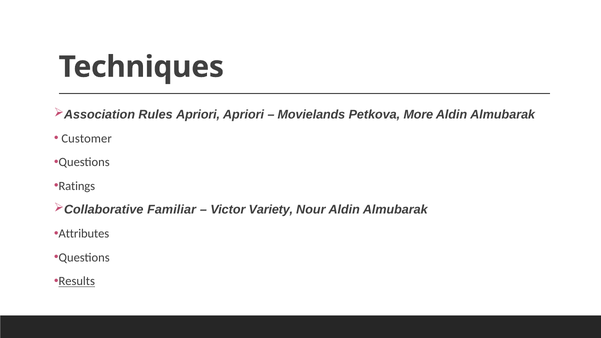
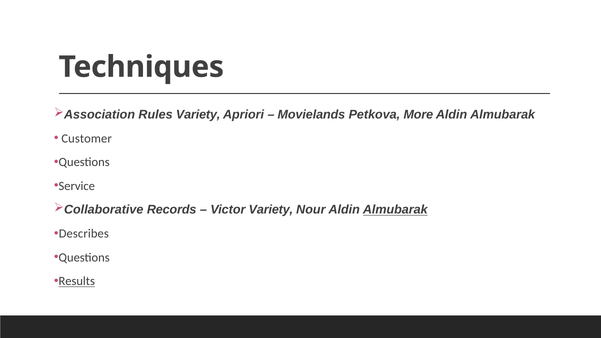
Rules Apriori: Apriori -> Variety (198, 115)
Ratings: Ratings -> Service (77, 186)
Familiar: Familiar -> Records (172, 210)
Almubarak underline: none -> present (395, 210)
Attributes: Attributes -> Describes (84, 234)
